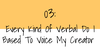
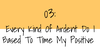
Verbal: Verbal -> Ardent (67, 29)
Voice: Voice -> Time (45, 40)
Creator: Creator -> Positive (82, 40)
